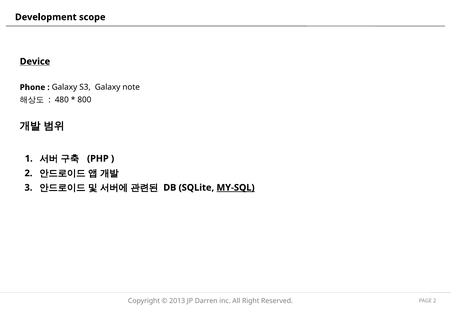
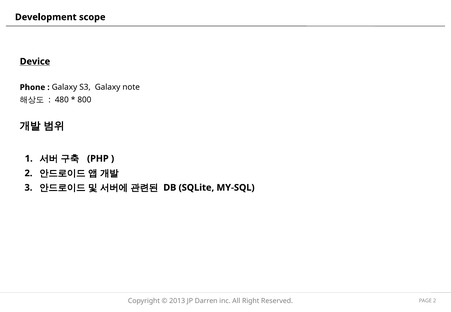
MY-SQL underline: present -> none (236, 188)
